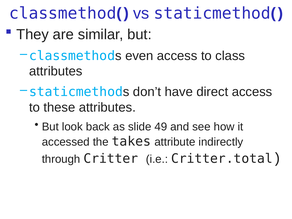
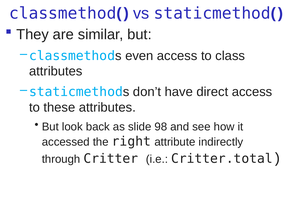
49: 49 -> 98 (161, 127)
takes: takes -> right (131, 141)
